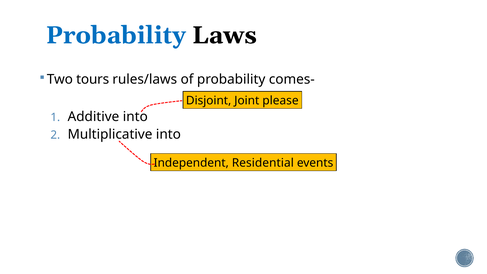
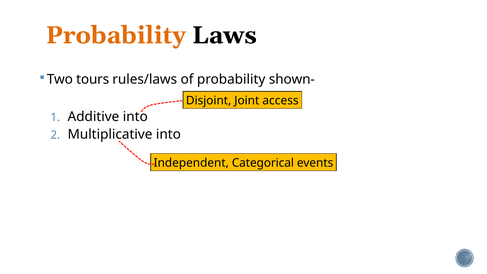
Probability colour: blue -> orange (116, 35)
comes-: comes- -> shown- (292, 79)
please: please -> access (281, 101)
Residential: Residential -> Categorical (263, 163)
